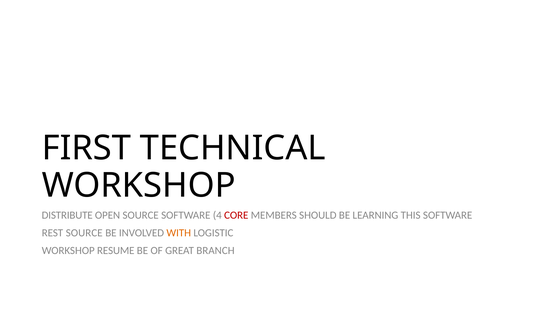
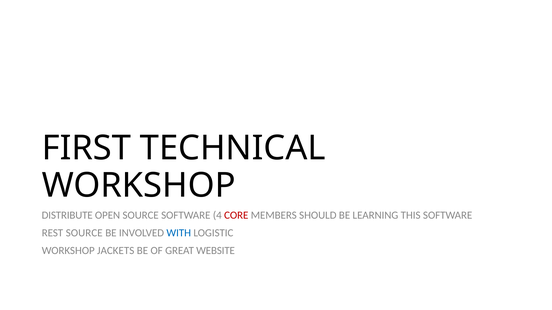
WITH colour: orange -> blue (179, 233)
RESUME: RESUME -> JACKETS (116, 251)
BRANCH: BRANCH -> WEBSITE (216, 251)
